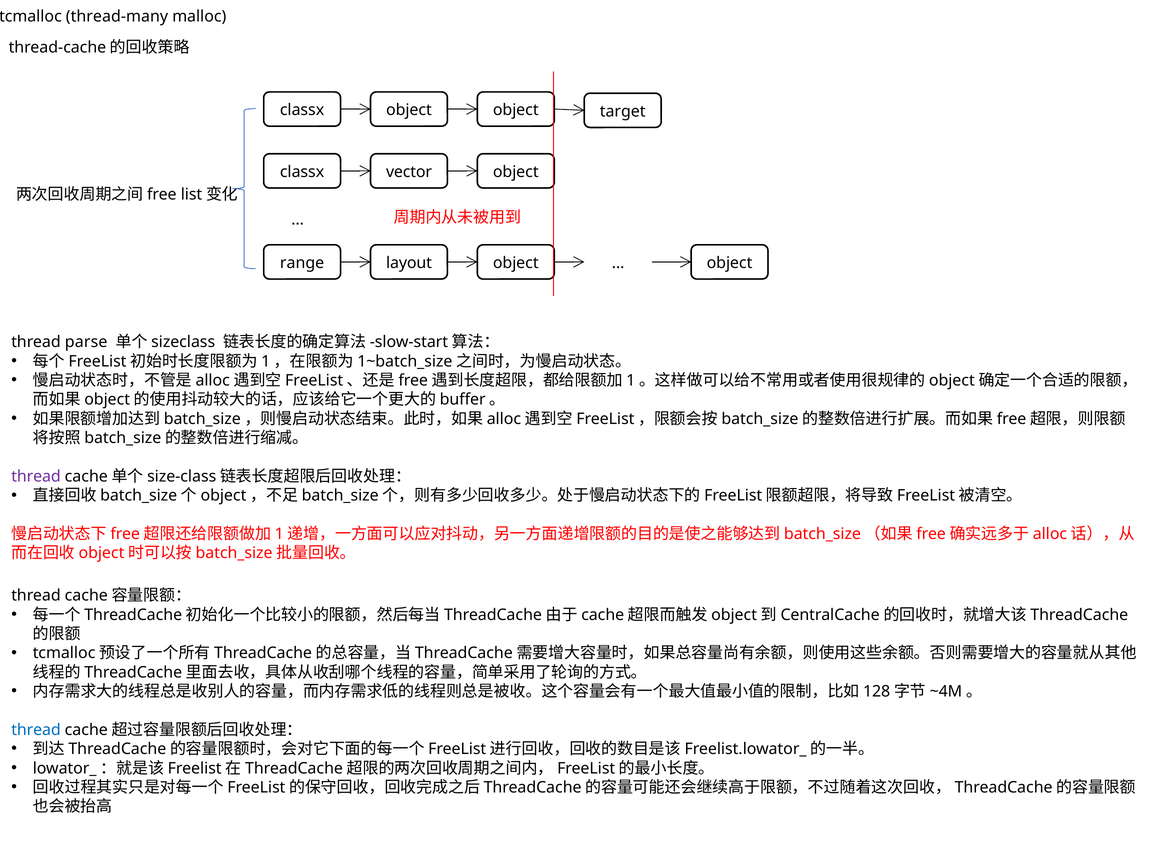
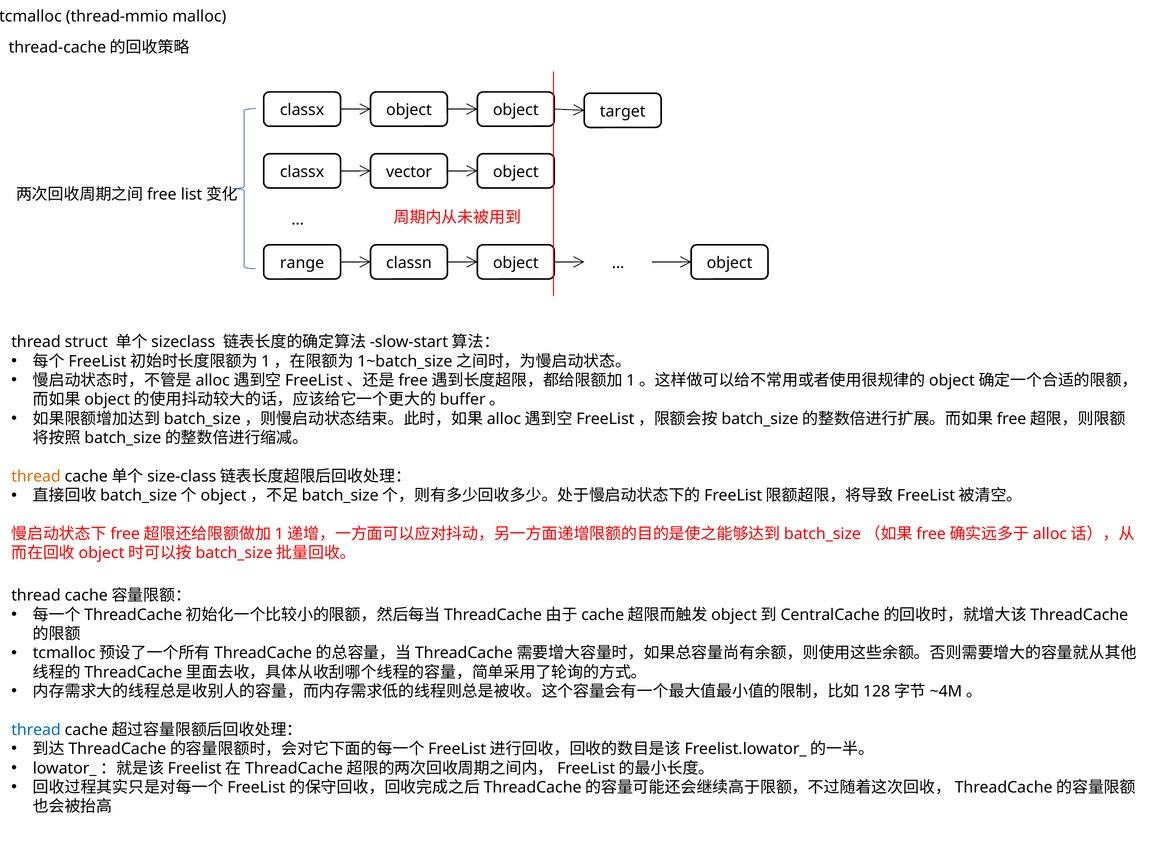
thread-many: thread-many -> thread-mmio (117, 16)
layout: layout -> classn (409, 263)
parse: parse -> struct (86, 342)
thread colour: purple -> orange (36, 476)
